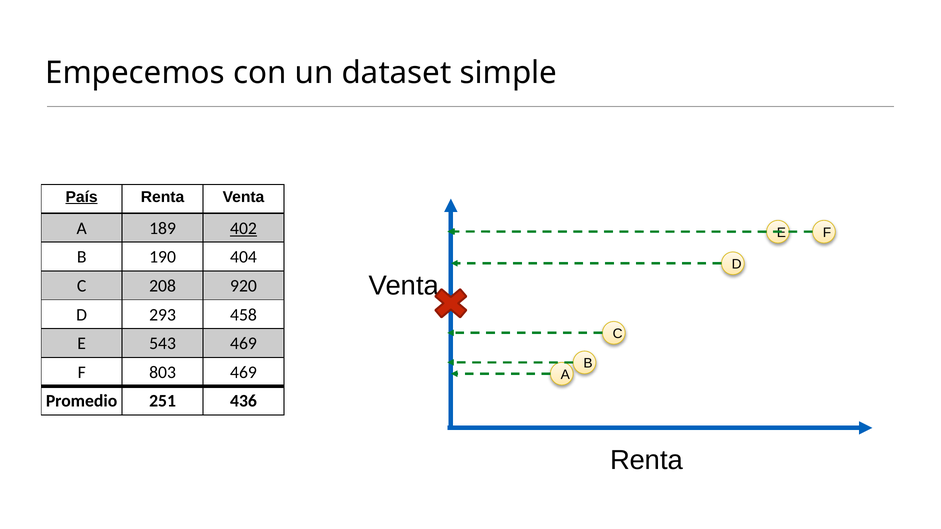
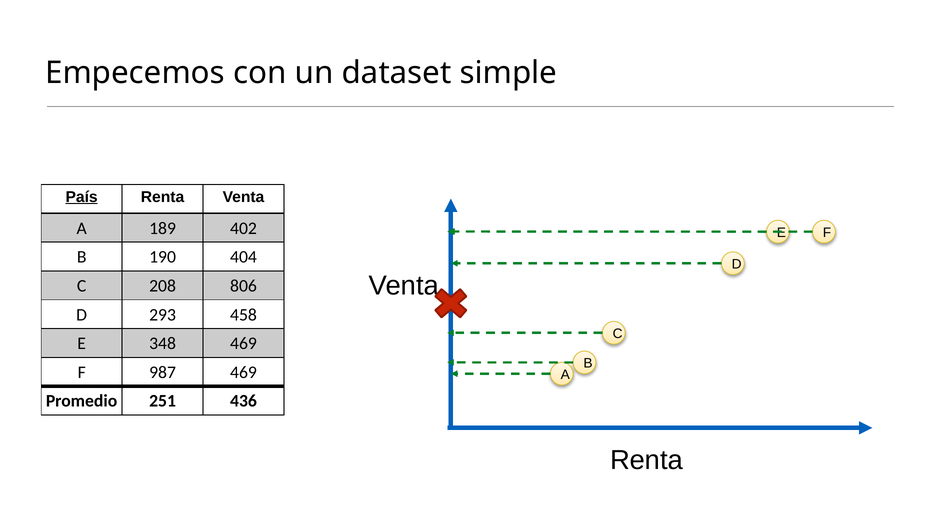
402 underline: present -> none (244, 228)
920: 920 -> 806 (244, 286)
543: 543 -> 348 (163, 344)
803: 803 -> 987 (163, 373)
